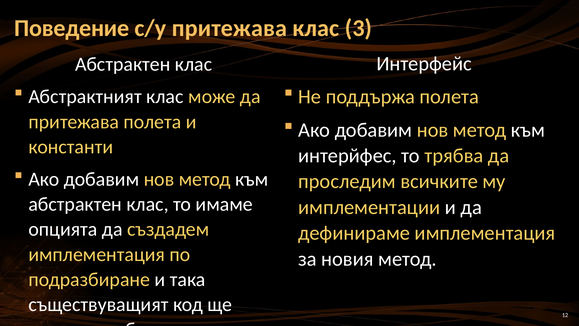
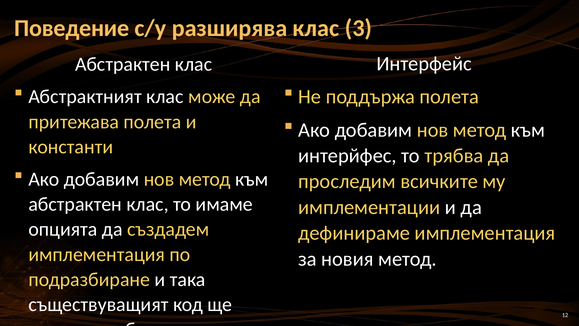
с/у притежава: притежава -> разширява (230, 28)
